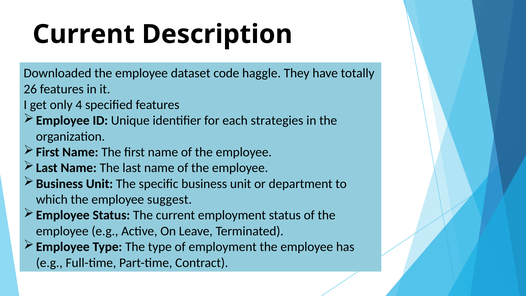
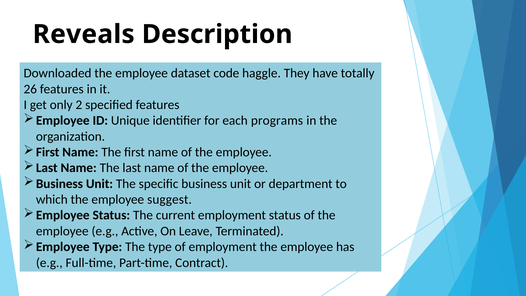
Current: Current -> Reveals (84, 34)
4: 4 -> 2 (79, 105)
strategies: strategies -> programs (277, 121)
